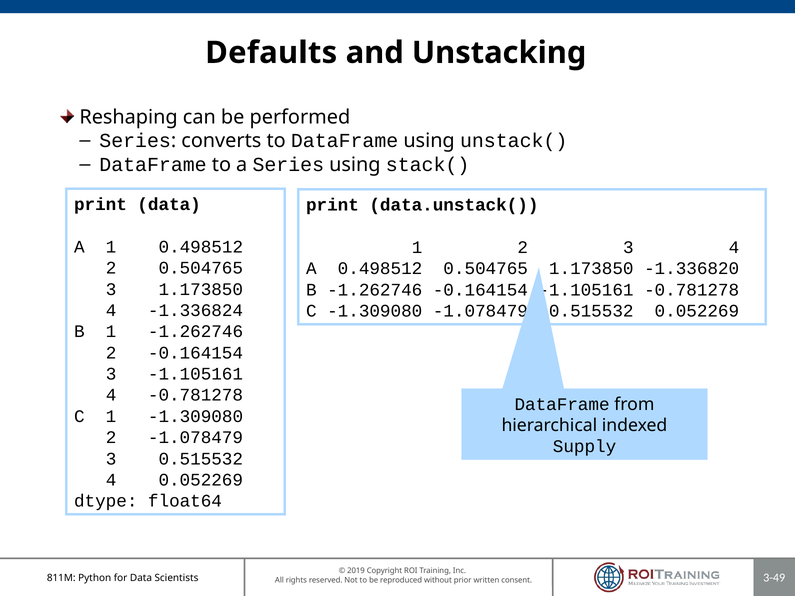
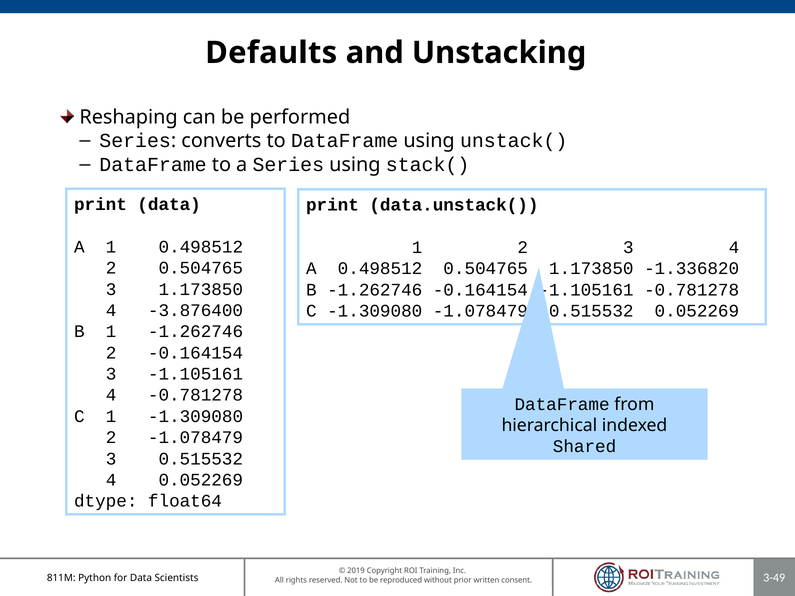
-1.336824: -1.336824 -> -3.876400 (196, 311)
Supply: Supply -> Shared (585, 447)
